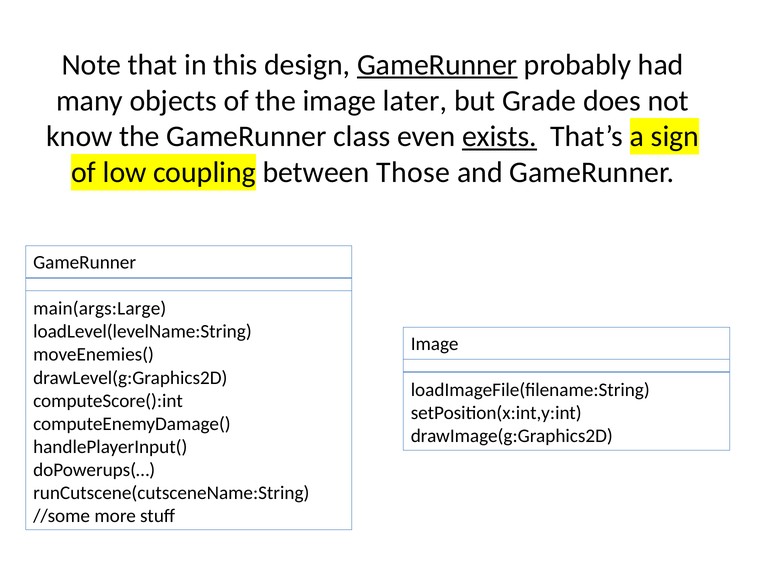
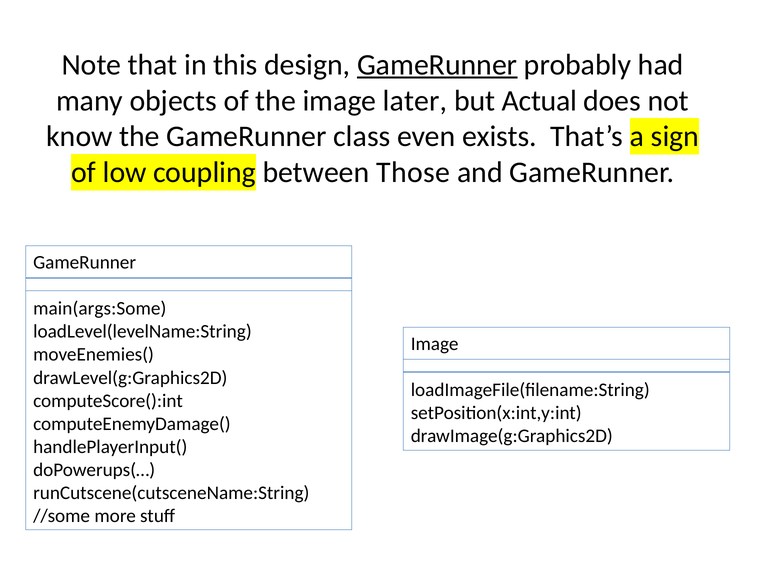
Grade: Grade -> Actual (539, 101)
exists underline: present -> none (500, 137)
main(args:Large: main(args:Large -> main(args:Some (100, 309)
